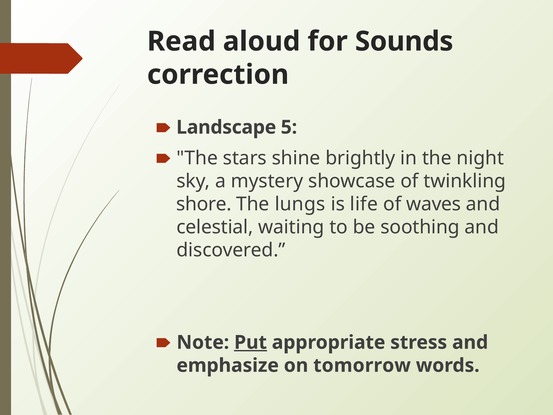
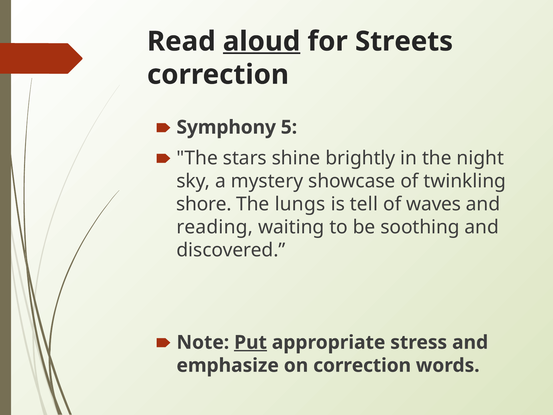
aloud underline: none -> present (262, 41)
Sounds: Sounds -> Streets (404, 41)
Landscape: Landscape -> Symphony (226, 127)
life: life -> tell (364, 204)
celestial: celestial -> reading (215, 227)
on tomorrow: tomorrow -> correction (362, 365)
